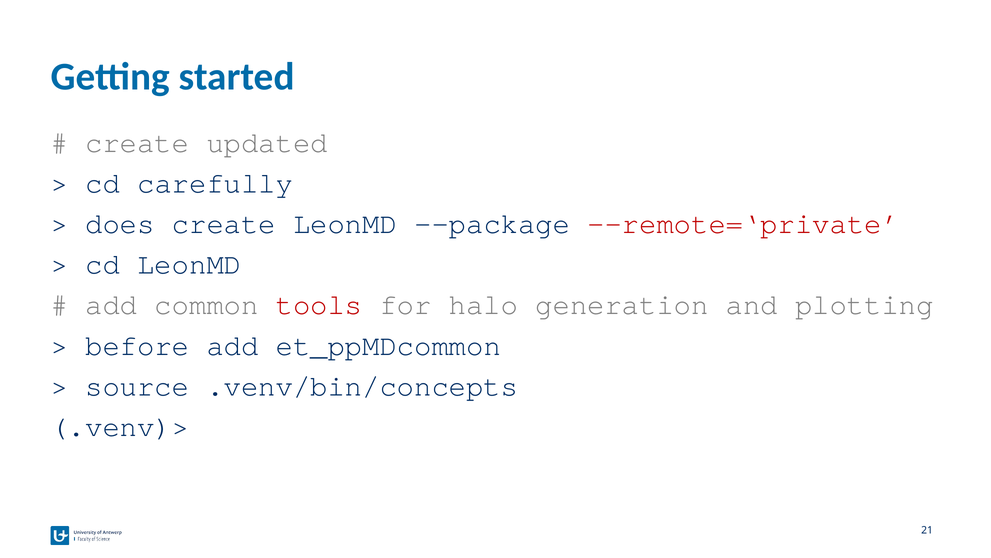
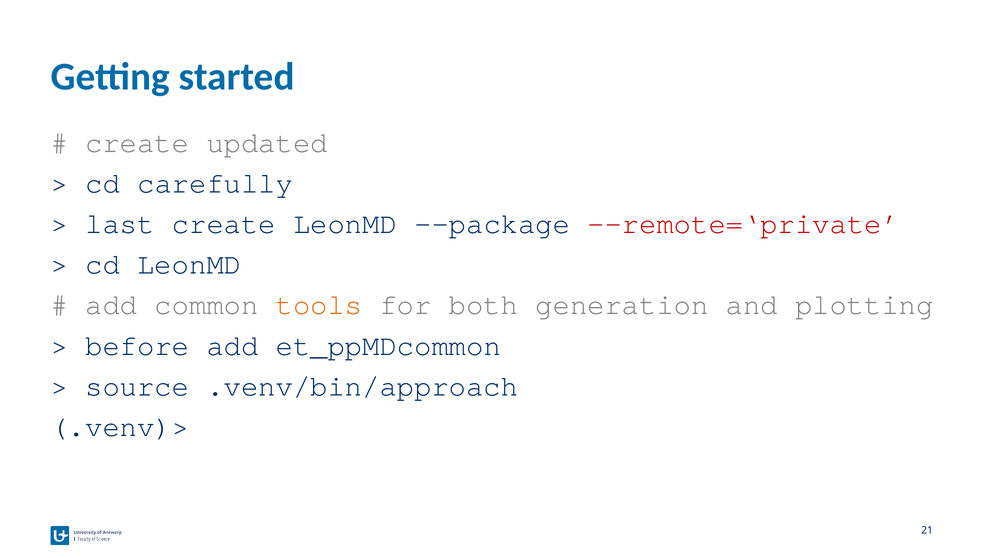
does: does -> last (120, 224)
tools colour: red -> orange (319, 305)
halo: halo -> both (483, 305)
.venv/bin/concepts: .venv/bin/concepts -> .venv/bin/approach (362, 386)
